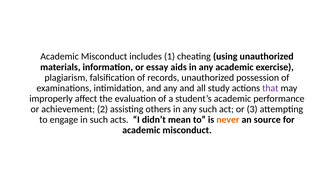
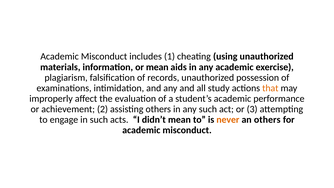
or essay: essay -> mean (157, 67)
that colour: purple -> orange (270, 88)
an source: source -> others (267, 120)
